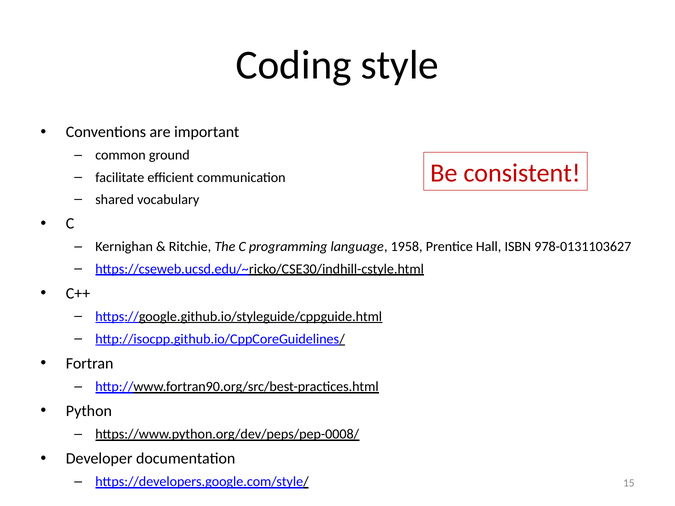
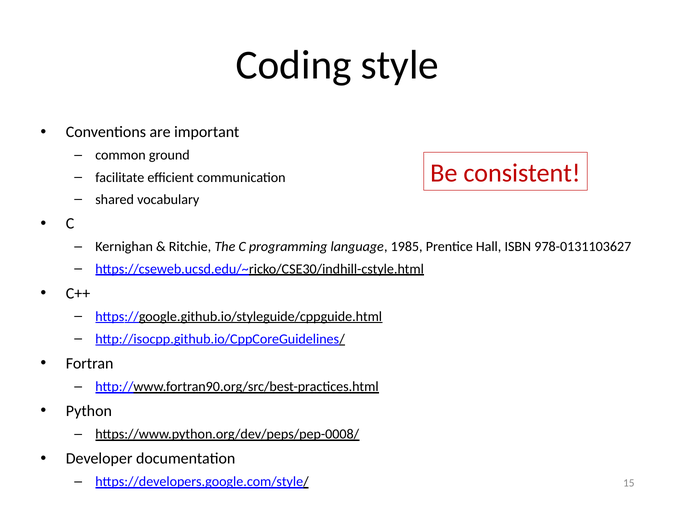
1958: 1958 -> 1985 (407, 247)
